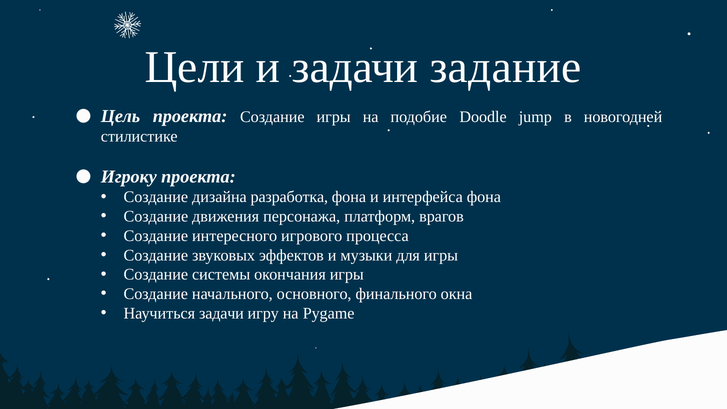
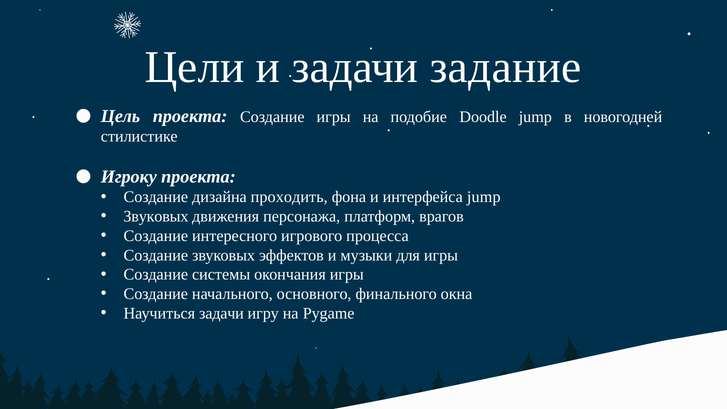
разработка: разработка -> проходить (289, 197)
интерфейса фона: фона -> jump (484, 197)
Cоздание: Cоздание -> Звуковых (156, 216)
